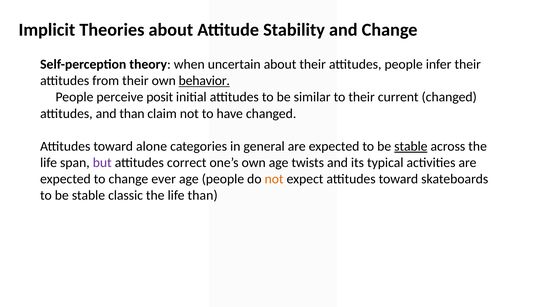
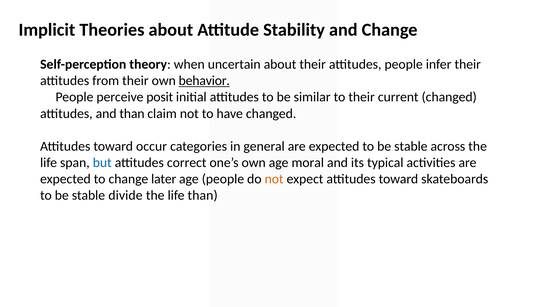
alone: alone -> occur (152, 146)
stable underline: present -> none (411, 146)
but colour: purple -> blue (102, 163)
twists: twists -> moral (308, 163)
ever: ever -> later (164, 179)
classic: classic -> divide (125, 195)
